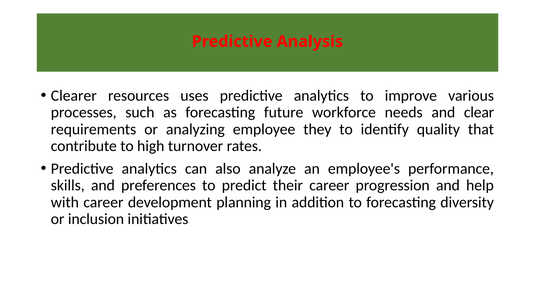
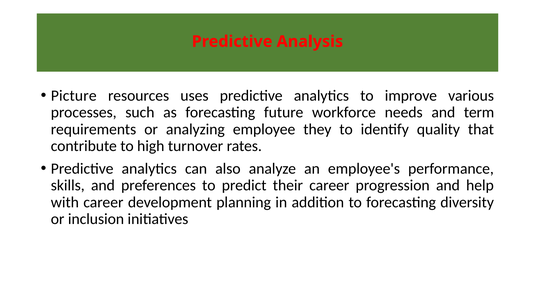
Clearer: Clearer -> Picture (74, 96)
clear: clear -> term (479, 112)
